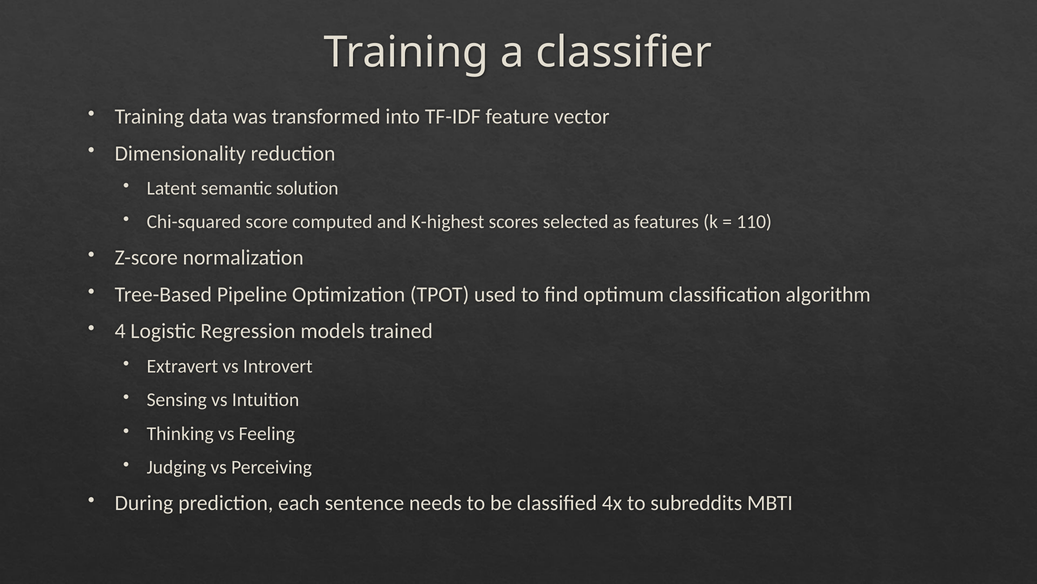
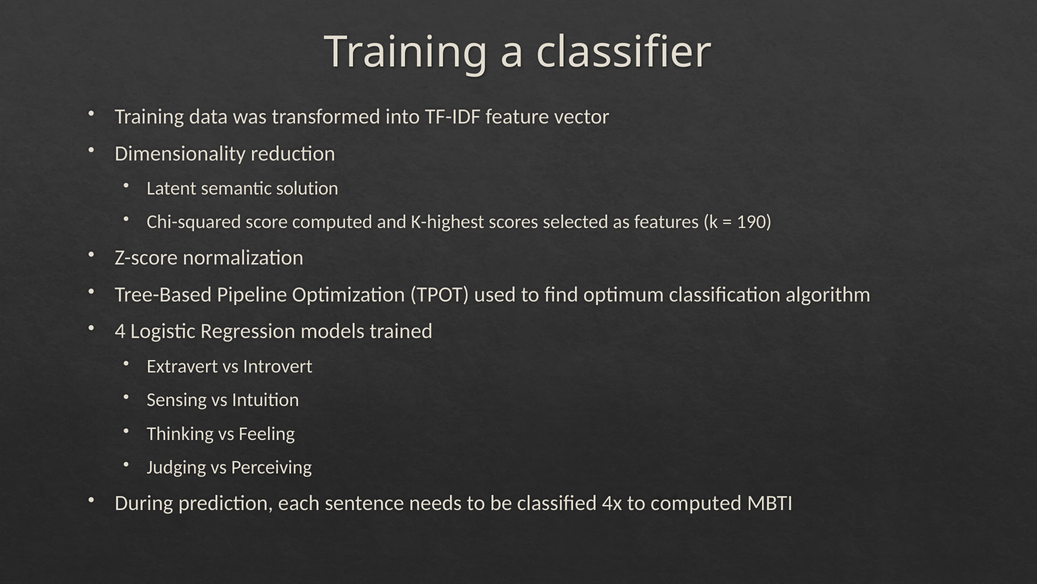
110: 110 -> 190 (754, 222)
to subreddits: subreddits -> computed (696, 503)
